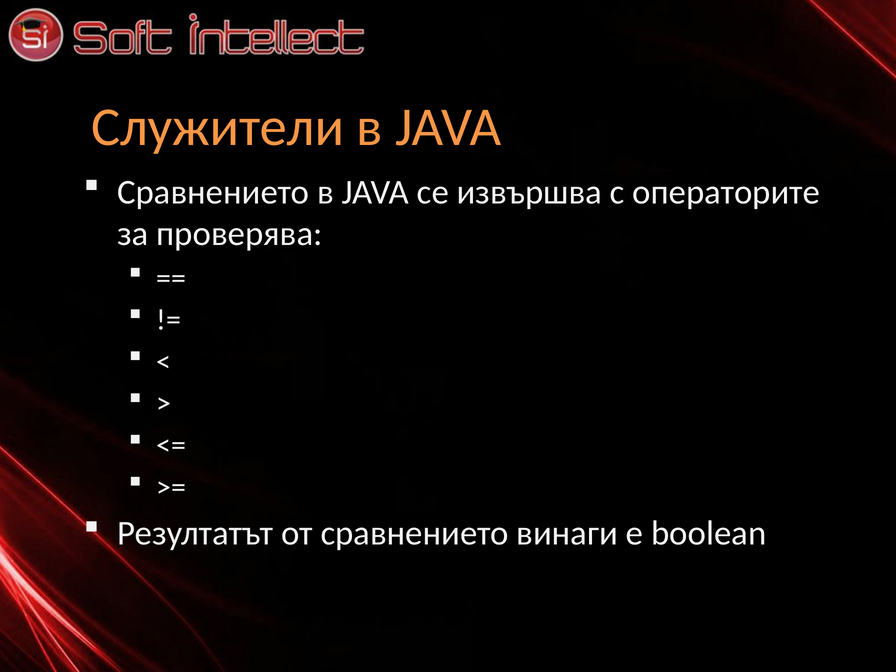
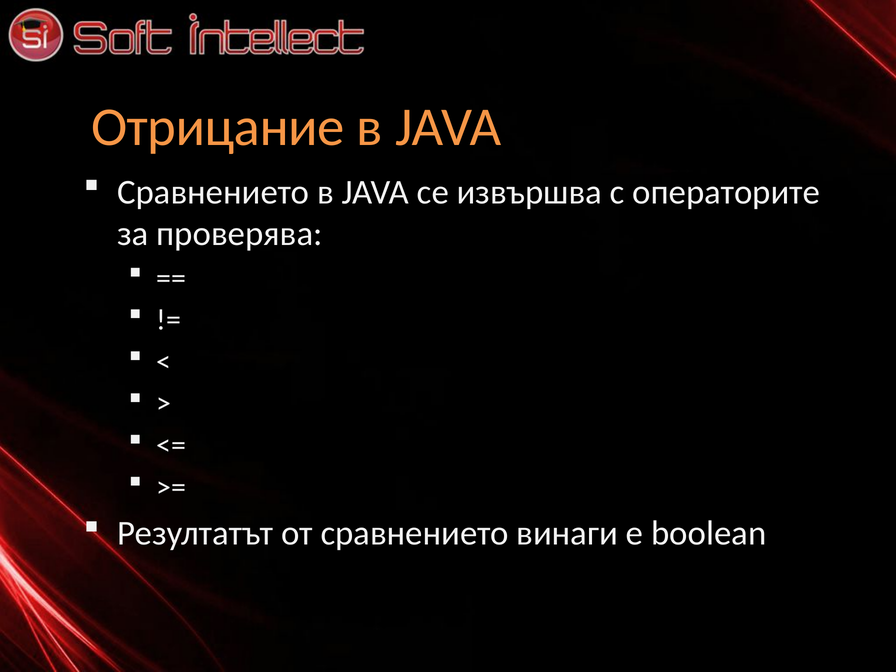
Служители: Служители -> Отрицание (218, 127)
